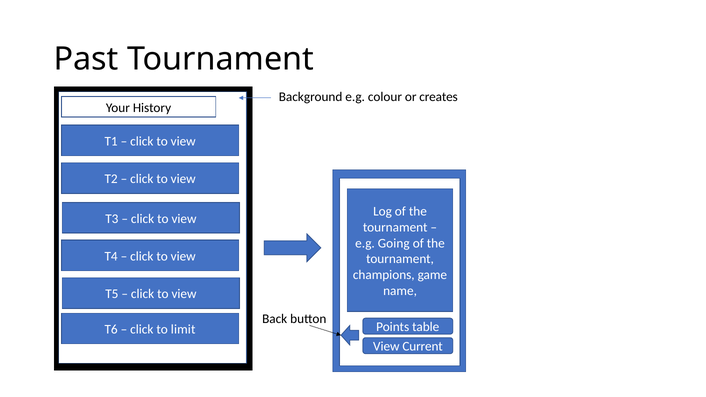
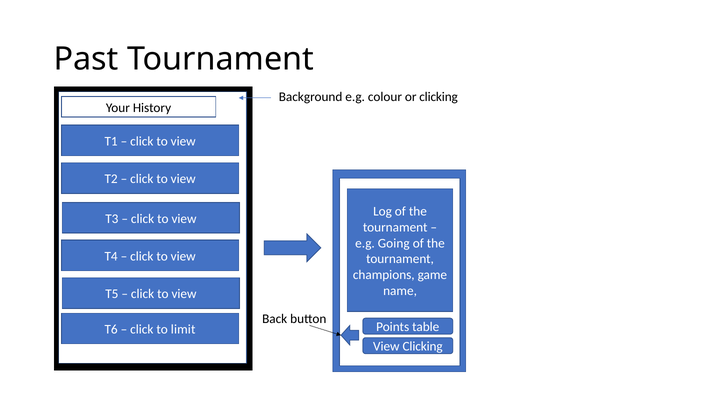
or creates: creates -> clicking (439, 97)
View Current: Current -> Clicking (423, 347)
